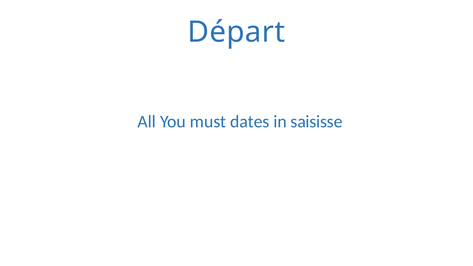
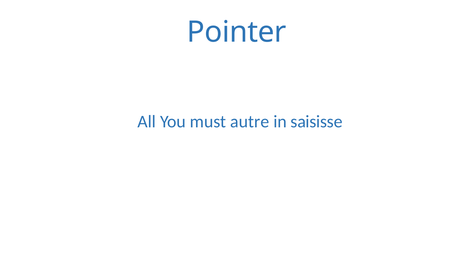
Départ: Départ -> Pointer (237, 32)
dates: dates -> autre (250, 122)
